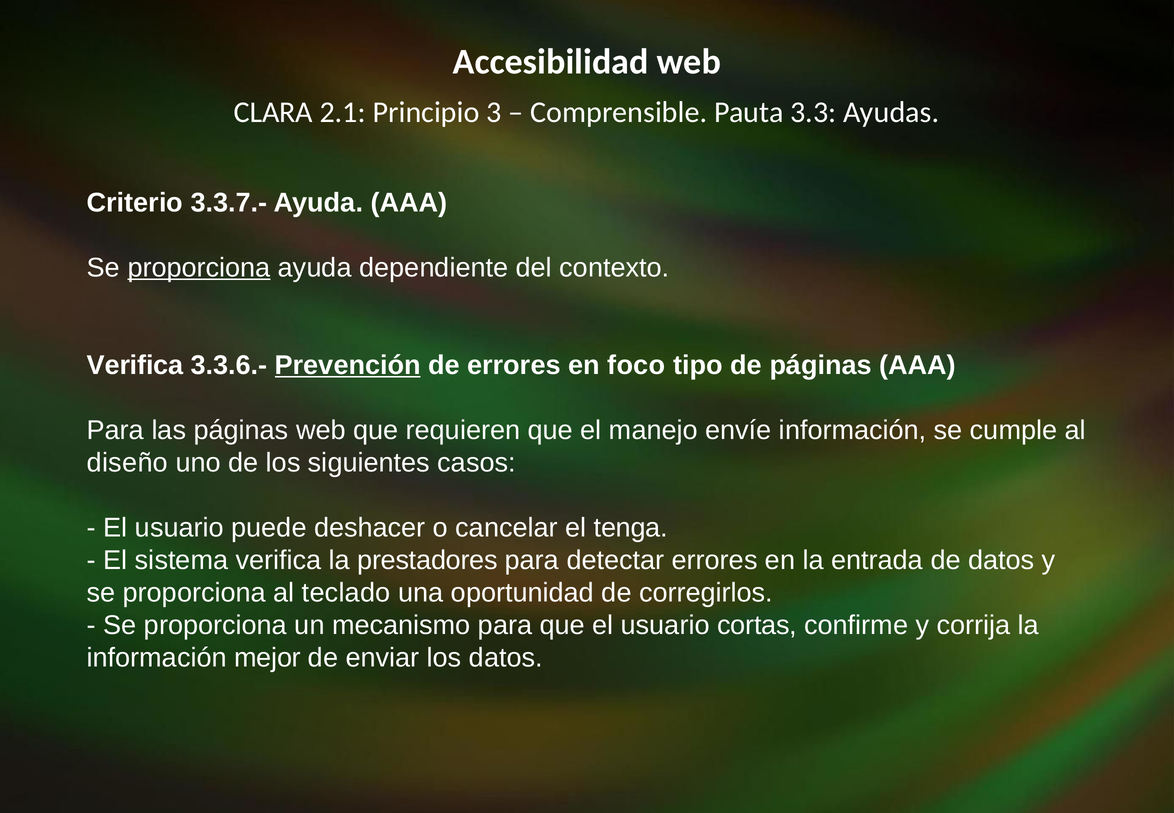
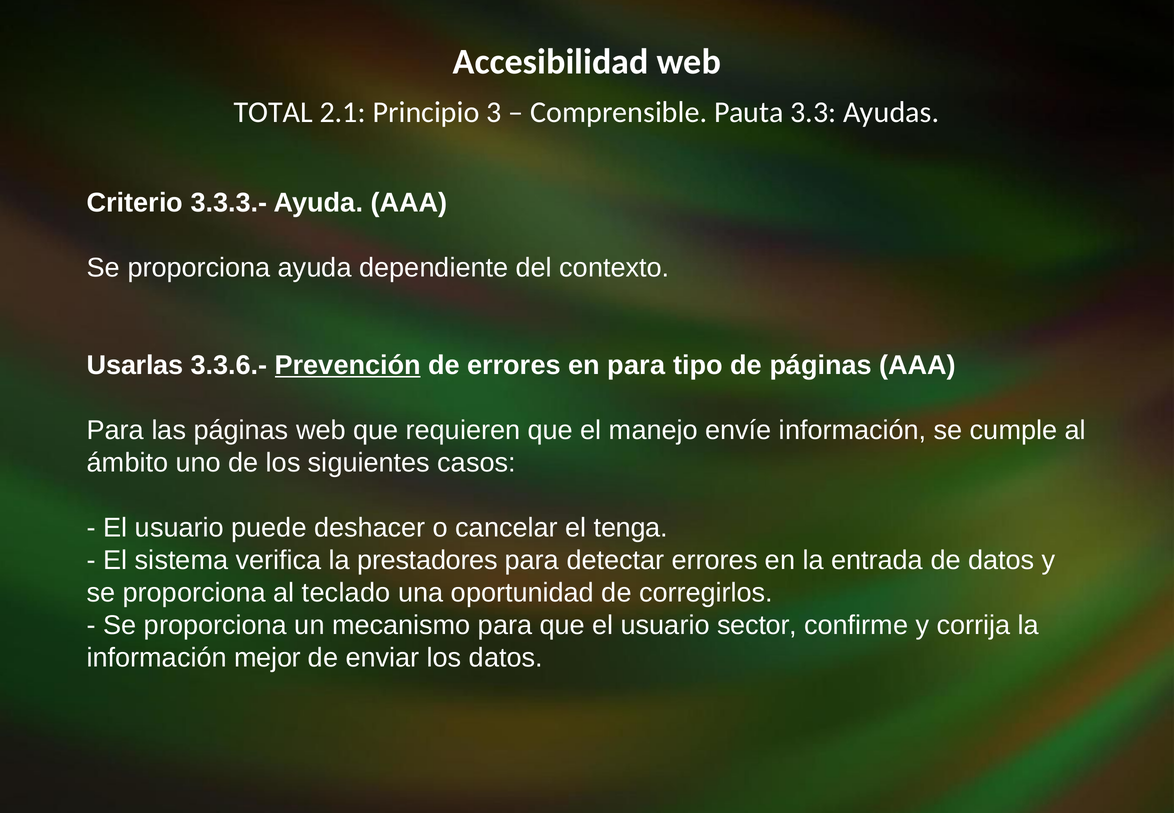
CLARA: CLARA -> TOTAL (273, 113)
3.3.7.-: 3.3.7.- -> 3.3.3.- (229, 203)
proporciona underline: present -> none (199, 268)
Verifica: Verifica -> Usarlas (135, 365)
en foco: foco -> para (636, 365)
diseño: diseño -> ámbito (128, 463)
cortas: cortas -> sector (757, 625)
